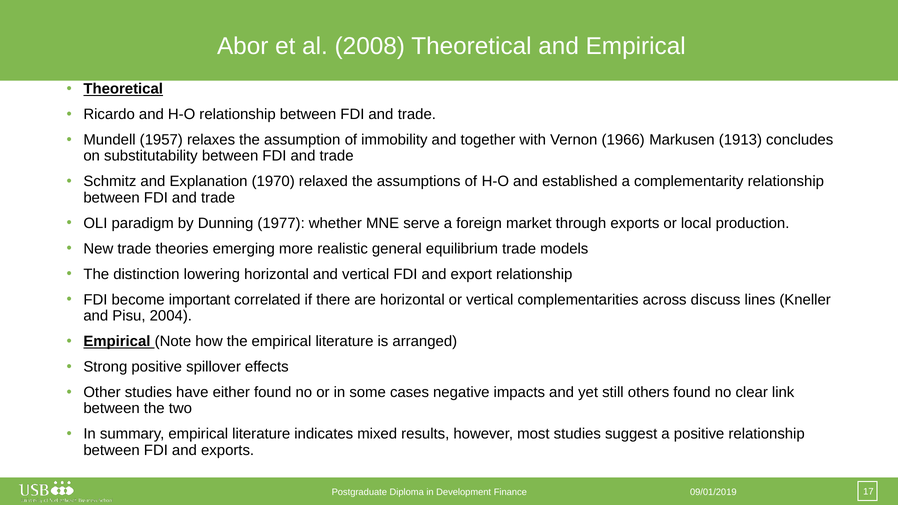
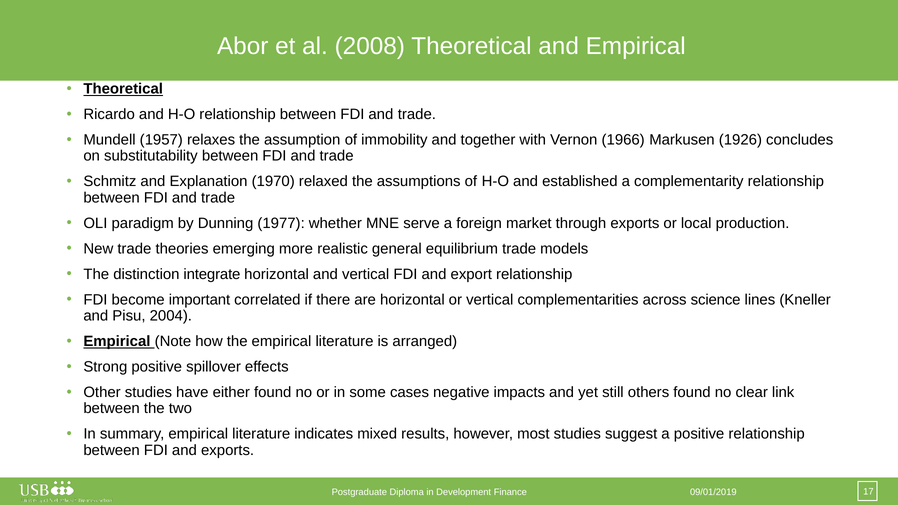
1913: 1913 -> 1926 (740, 140)
lowering: lowering -> integrate (212, 274)
discuss: discuss -> science (716, 300)
